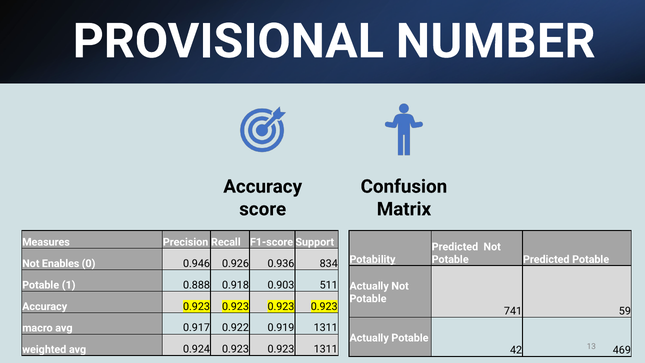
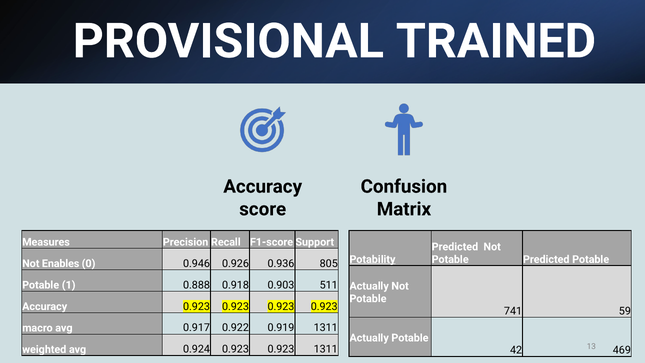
NUMBER: NUMBER -> TRAINED (496, 41)
834: 834 -> 805 (329, 263)
